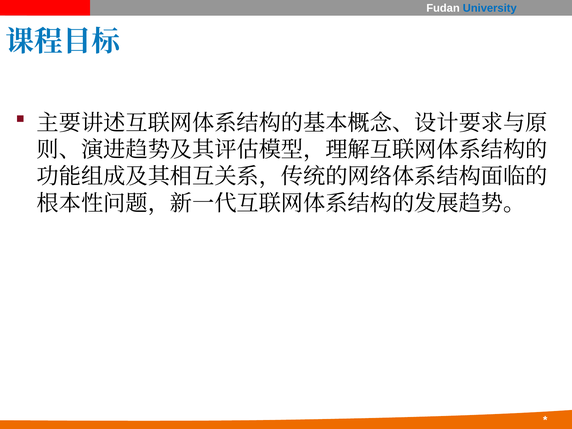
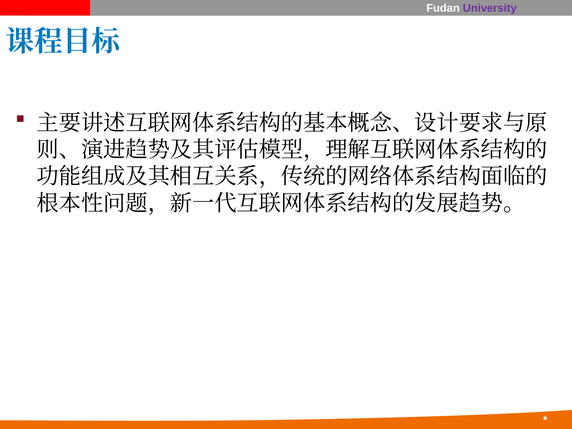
University colour: blue -> purple (490, 8)
